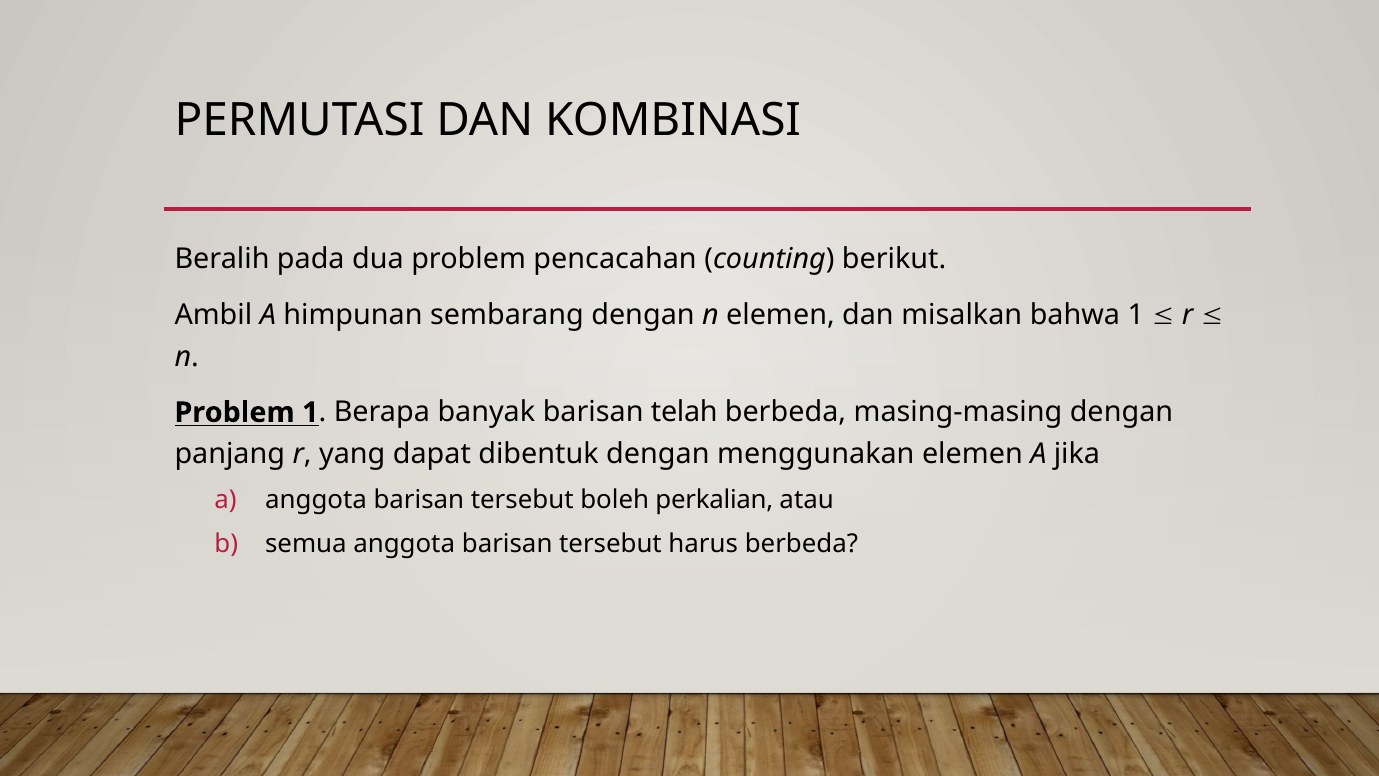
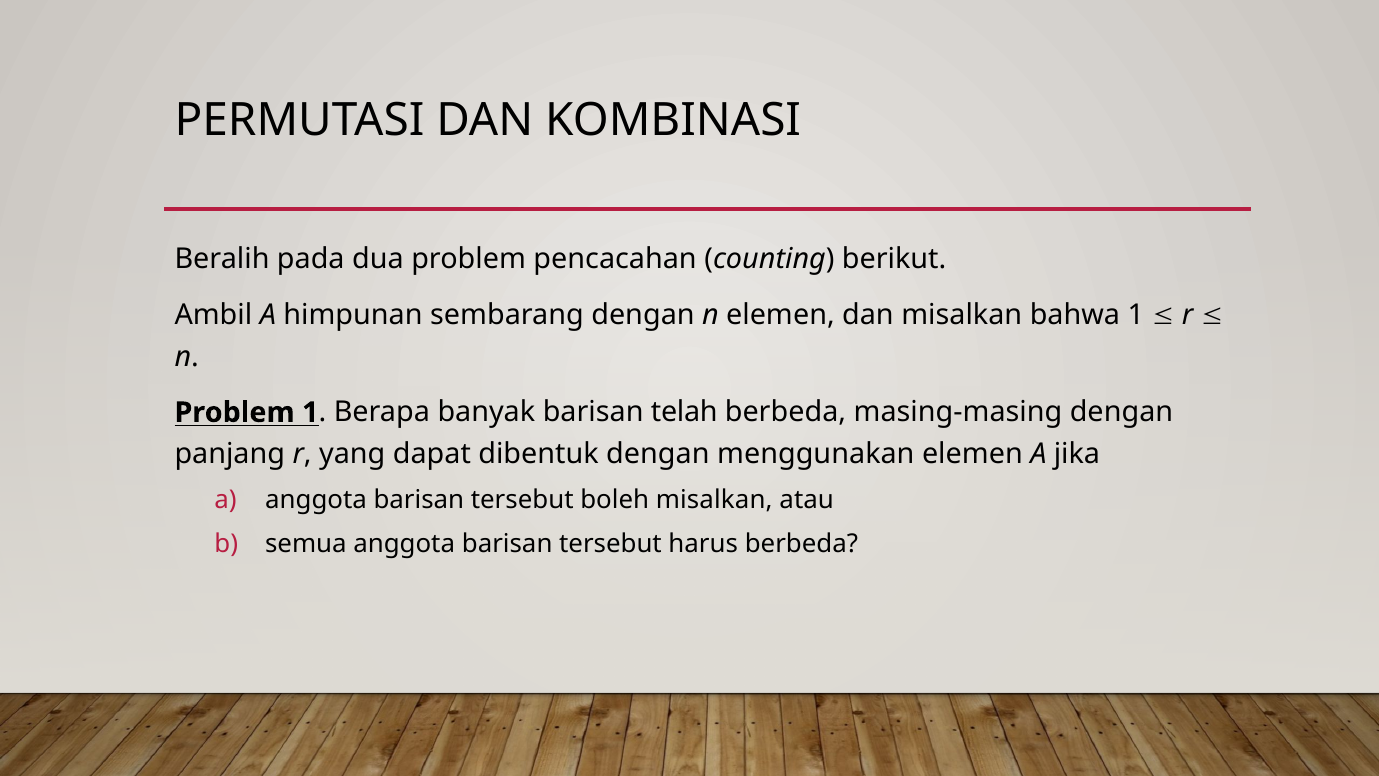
boleh perkalian: perkalian -> misalkan (714, 500)
